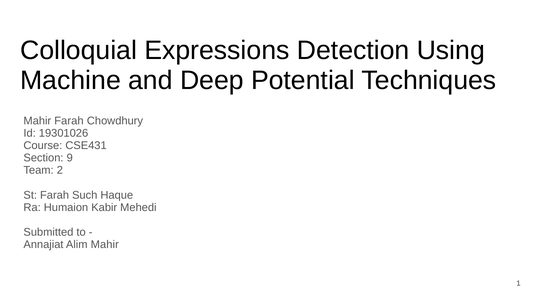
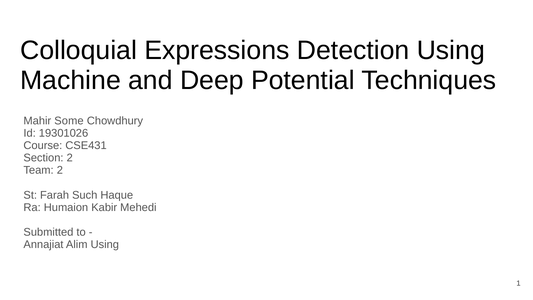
Mahir Farah: Farah -> Some (69, 121)
Section 9: 9 -> 2 (70, 158)
Alim Mahir: Mahir -> Using (105, 244)
